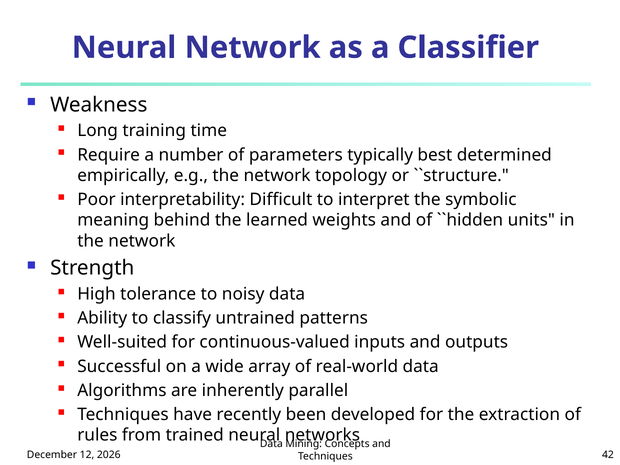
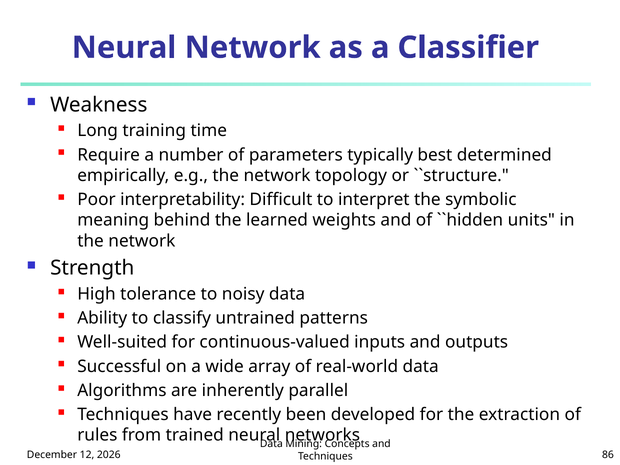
42: 42 -> 86 (608, 455)
